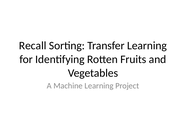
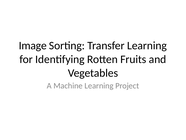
Recall: Recall -> Image (33, 45)
